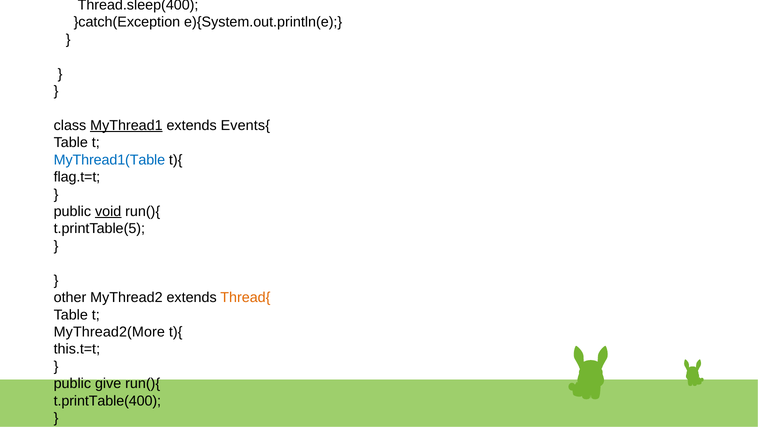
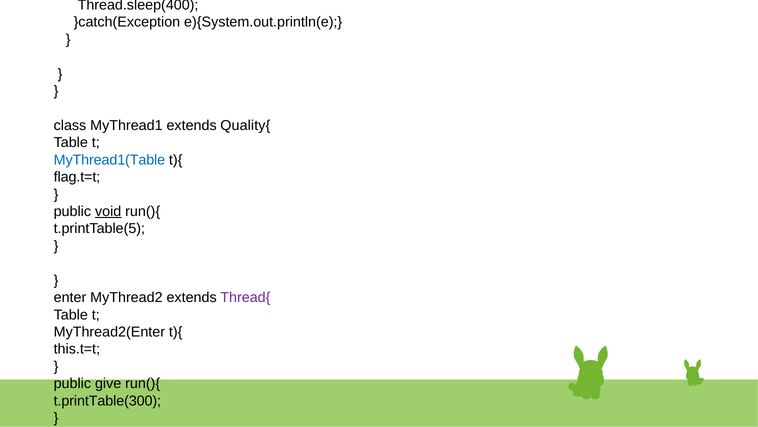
MyThread1 underline: present -> none (126, 125)
Events{: Events{ -> Quality{ (245, 125)
other: other -> enter (70, 297)
Thread{ colour: orange -> purple (245, 297)
MyThread2(More: MyThread2(More -> MyThread2(Enter (109, 332)
t.printTable(400: t.printTable(400 -> t.printTable(300 (107, 400)
